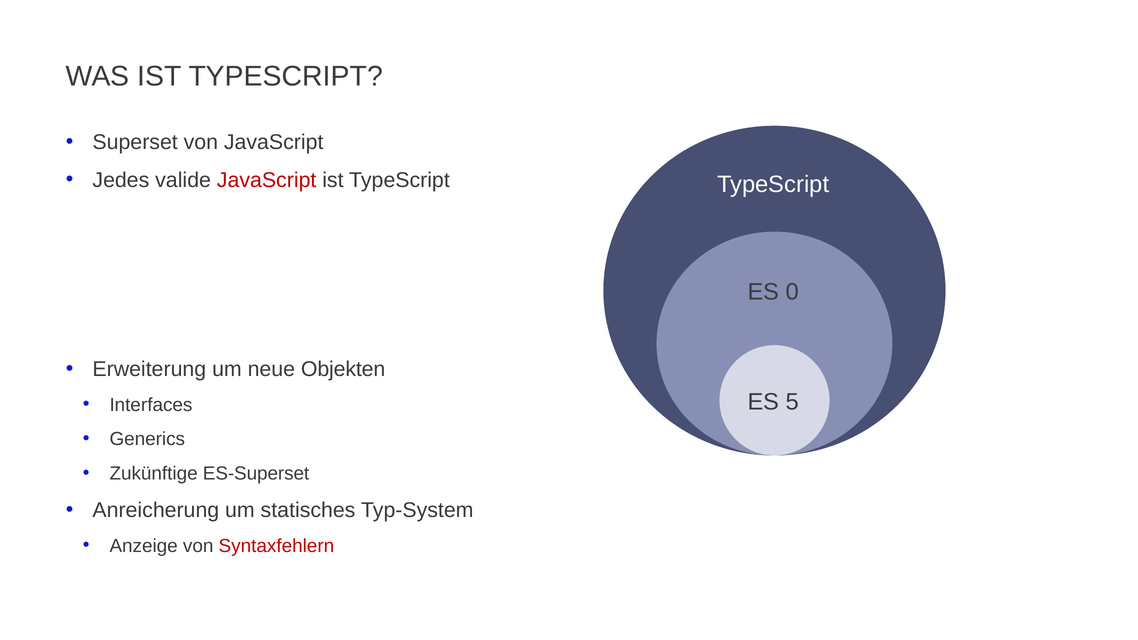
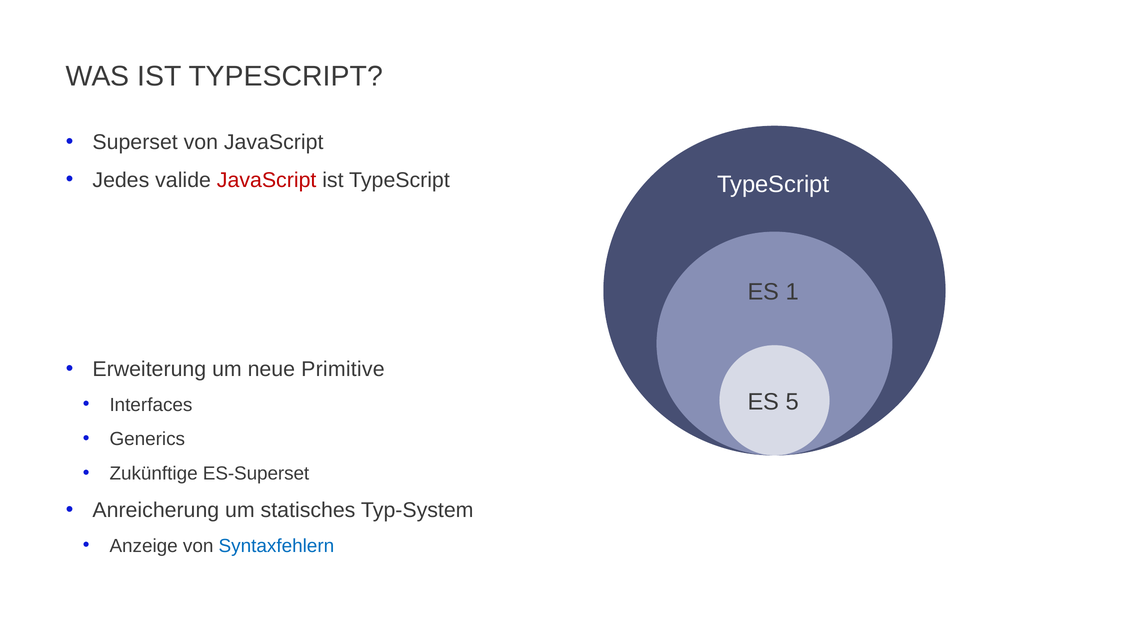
0: 0 -> 1 (792, 292)
Objekten: Objekten -> Primitive (343, 369)
Syntaxfehlern colour: red -> blue (276, 546)
